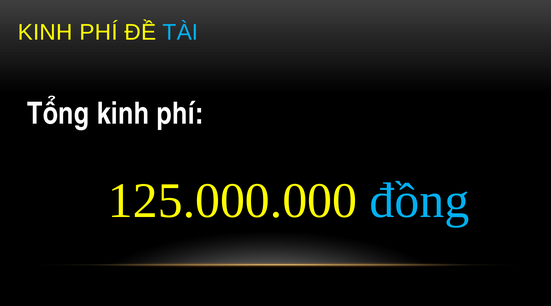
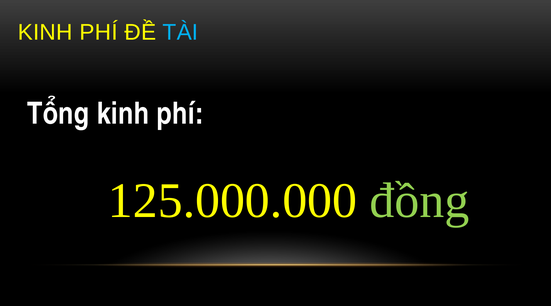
đồng colour: light blue -> light green (419, 201)
